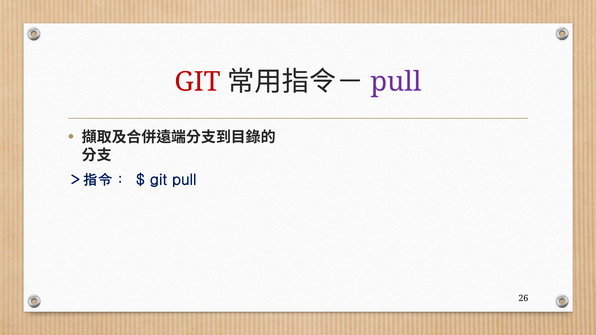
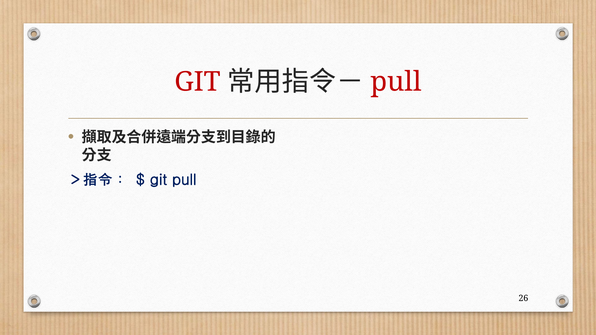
pull colour: purple -> red (396, 82)
